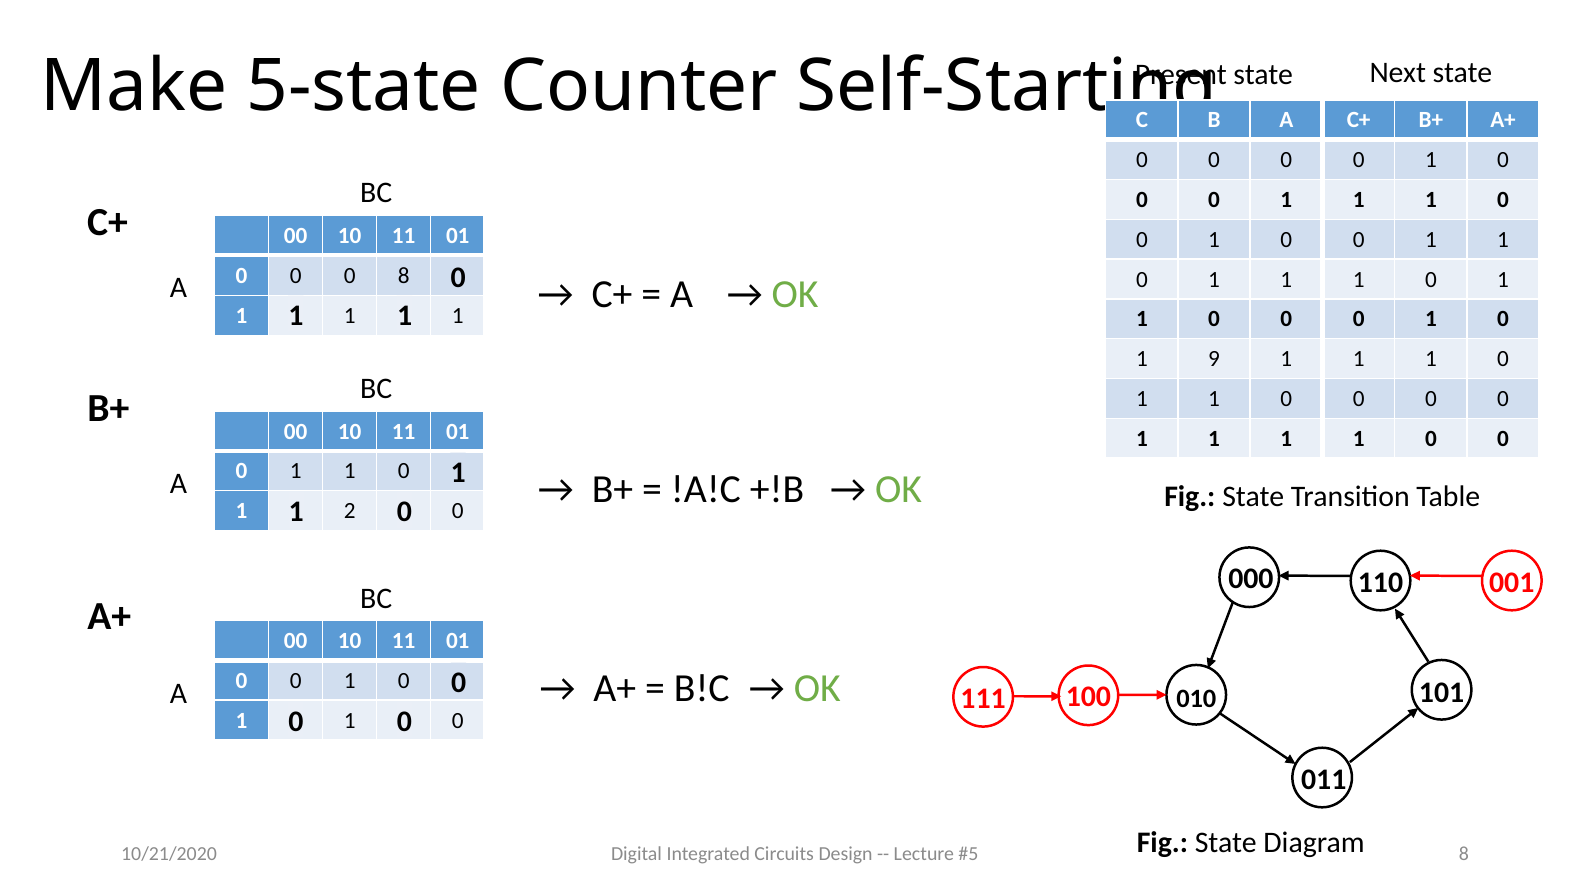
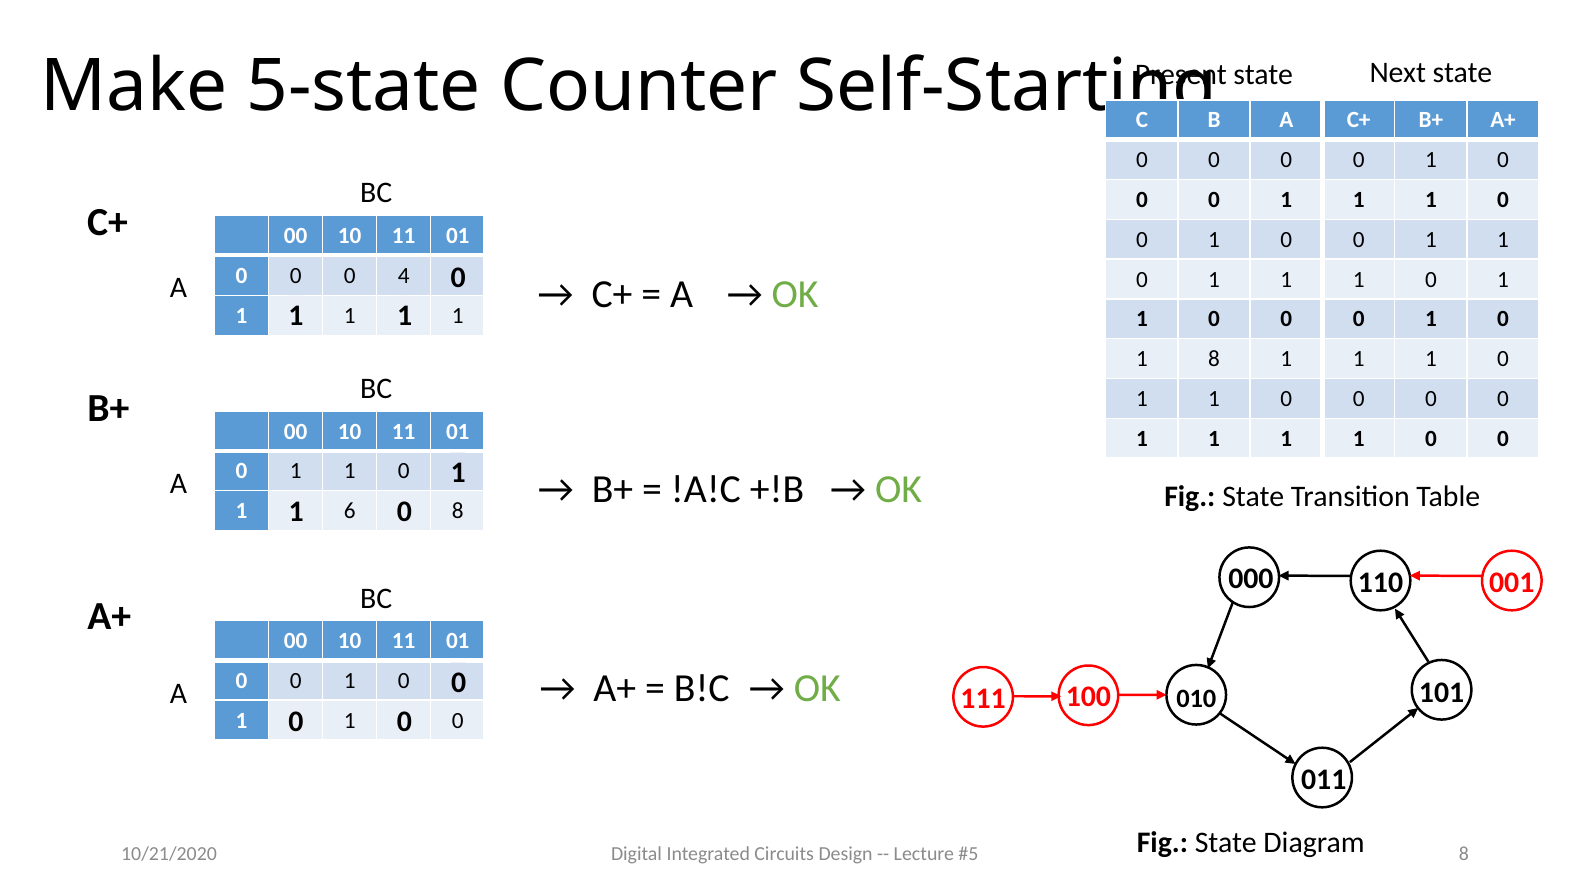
0 8: 8 -> 4 (404, 276)
1 9: 9 -> 8 (1214, 359)
2: 2 -> 6 (350, 511)
0: 0 -> 8 (458, 511)
